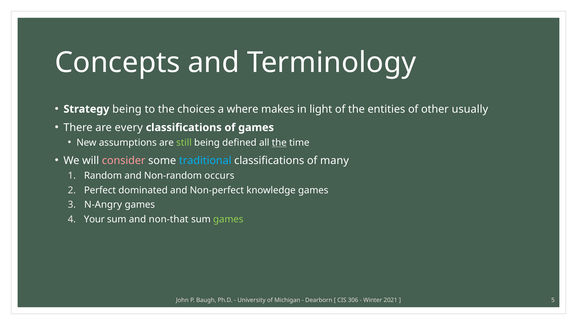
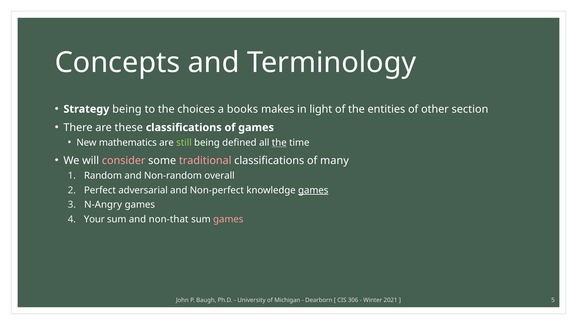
where: where -> books (242, 109)
usually: usually -> section (470, 109)
every: every -> these (129, 127)
assumptions: assumptions -> mathematics (128, 143)
traditional colour: light blue -> pink (205, 160)
occurs: occurs -> overall (219, 175)
dominated: dominated -> adversarial (143, 190)
games underline: none -> present (313, 190)
games colour: light green -> pink (228, 219)
